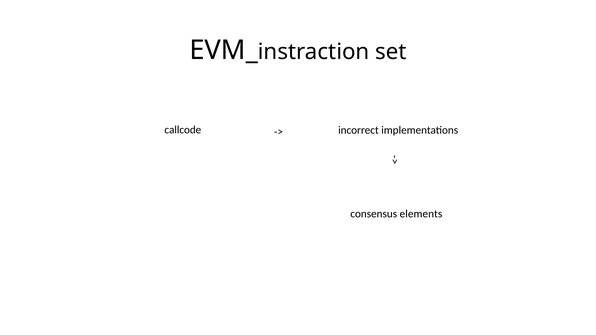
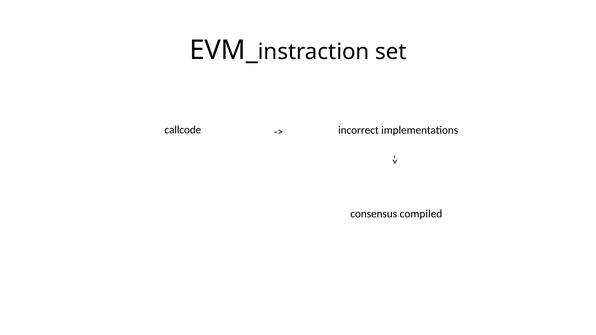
elements: elements -> compiled (421, 214)
